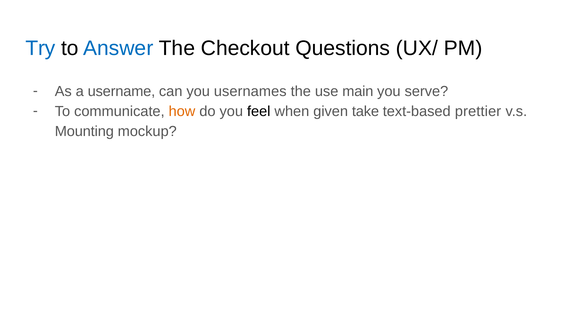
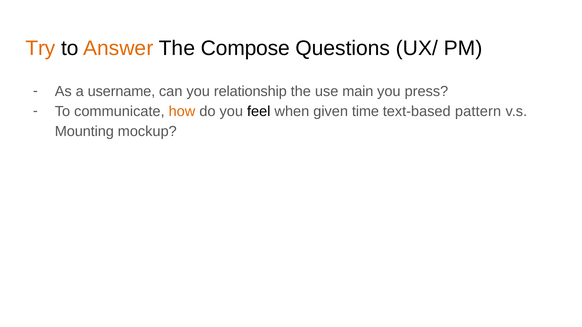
Try colour: blue -> orange (41, 48)
Answer colour: blue -> orange (118, 48)
Checkout: Checkout -> Compose (245, 48)
usernames: usernames -> relationship (250, 92)
serve: serve -> press (426, 92)
take: take -> time (365, 112)
prettier: prettier -> pattern (478, 112)
